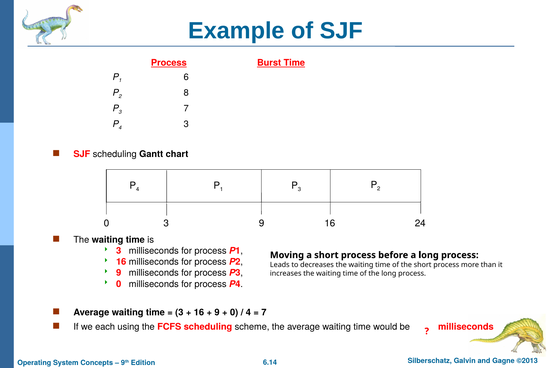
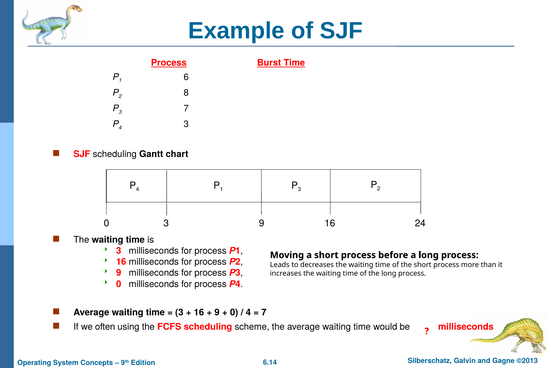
each: each -> often (105, 326)
